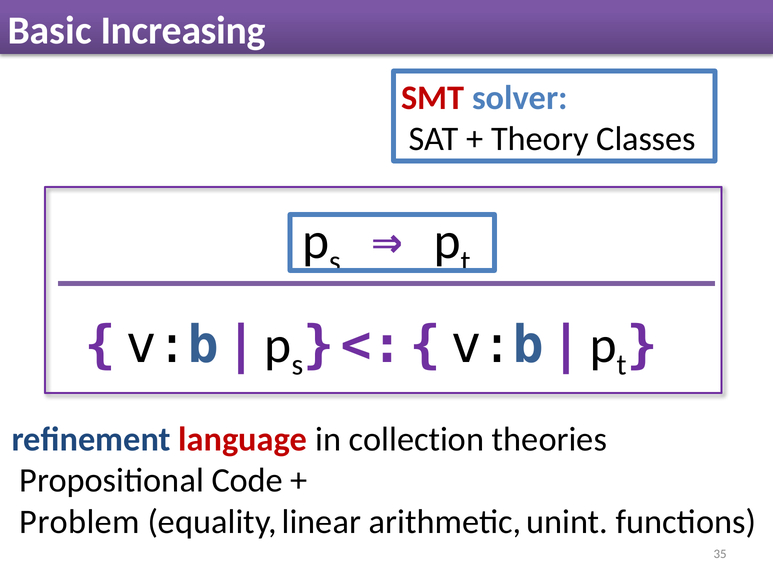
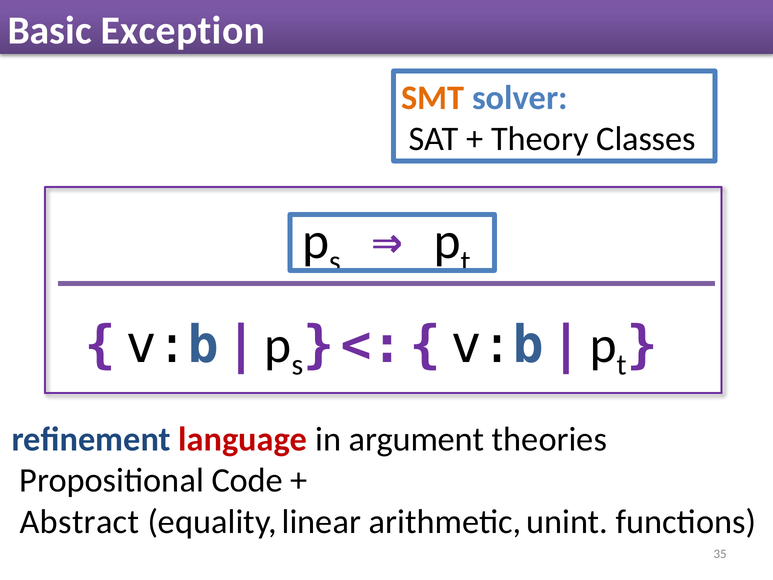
Increasing: Increasing -> Exception (183, 30)
SMT colour: red -> orange (433, 98)
collection: collection -> argument (417, 439)
Problem: Problem -> Abstract (80, 522)
